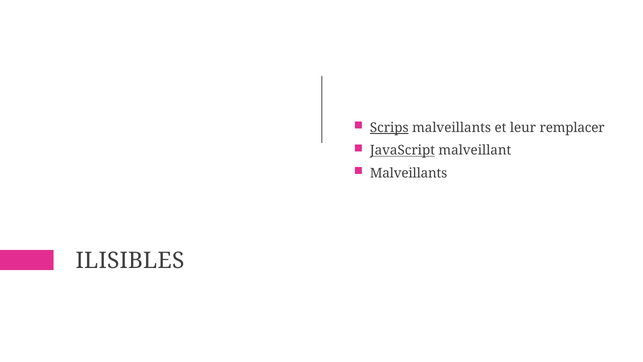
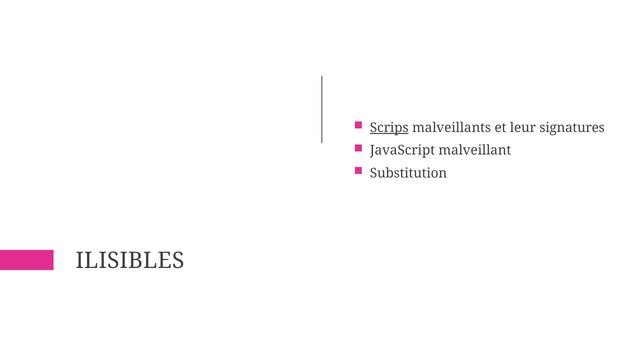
remplacer: remplacer -> signatures (572, 128)
JavaScript underline: present -> none (402, 150)
Malveillants: Malveillants -> Substitution (409, 173)
